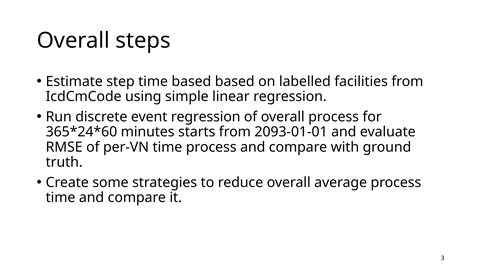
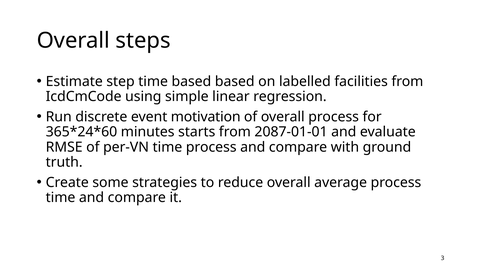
event regression: regression -> motivation (206, 117)
2093-01-01: 2093-01-01 -> 2087-01-01 (291, 132)
